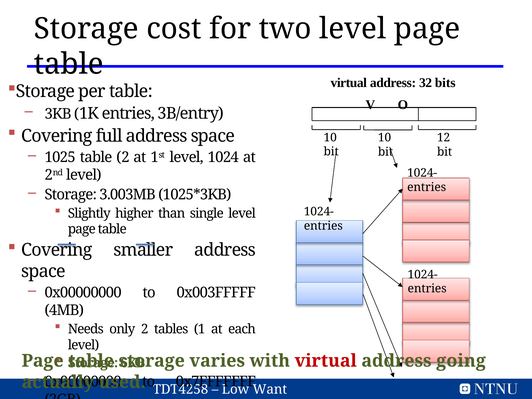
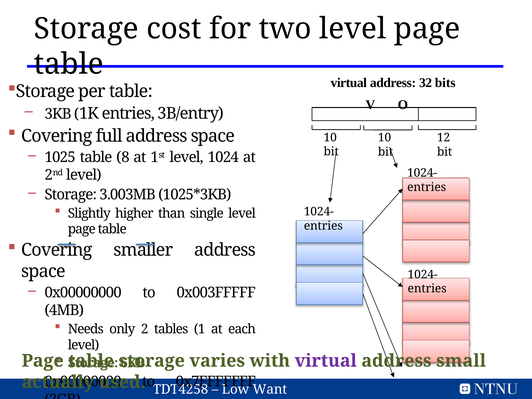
table 2: 2 -> 8 (123, 157)
virtual colour: red -> purple (326, 361)
going: going -> small (461, 361)
